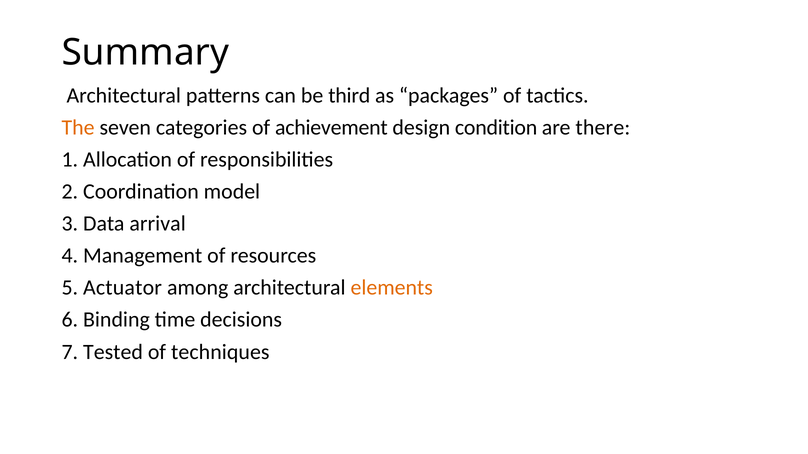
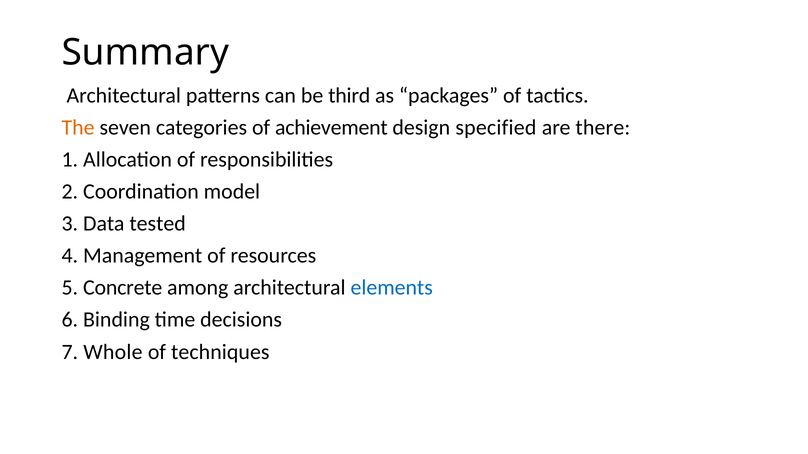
condition: condition -> specified (496, 128)
arrival: arrival -> tested (158, 224)
Actuator: Actuator -> Concrete (123, 288)
elements colour: orange -> blue (392, 288)
Tested: Tested -> Whole (113, 352)
